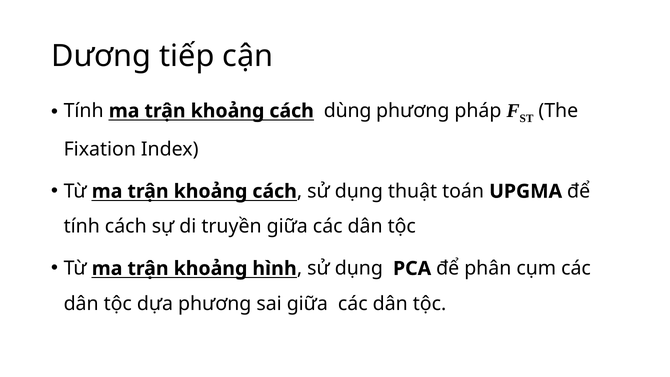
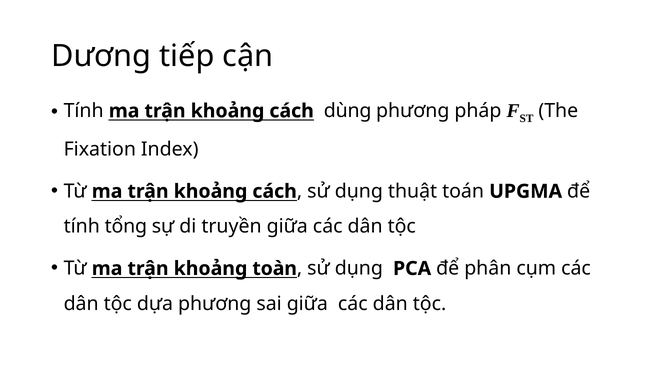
tính cách: cách -> tổng (126, 226)
hình: hình -> toàn (275, 268)
